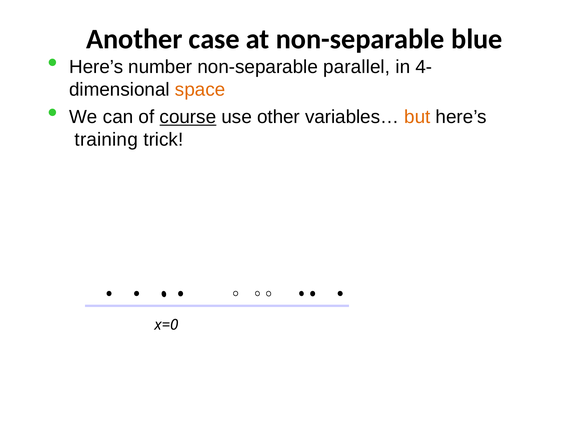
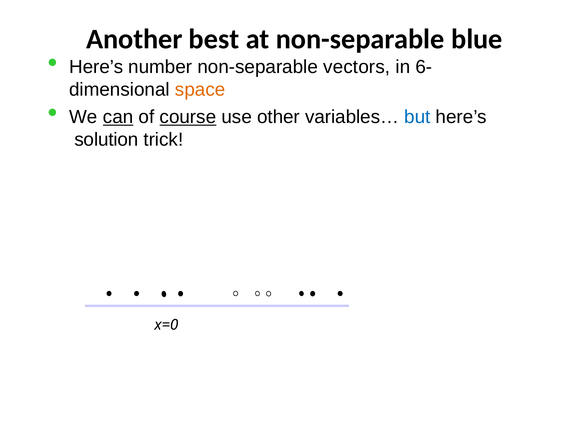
case: case -> best (214, 39)
parallel: parallel -> vectors (357, 67)
4-: 4- -> 6- (424, 67)
can underline: none -> present (118, 117)
but colour: orange -> blue (417, 117)
training: training -> solution (106, 140)
